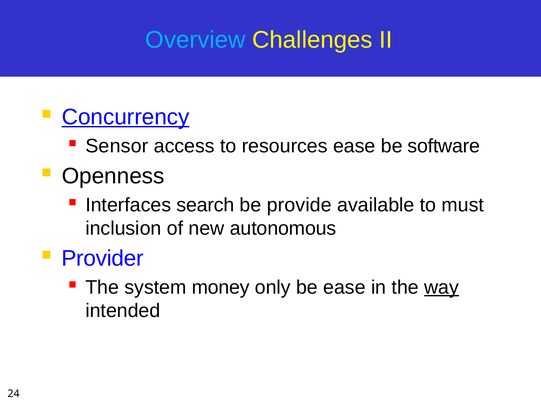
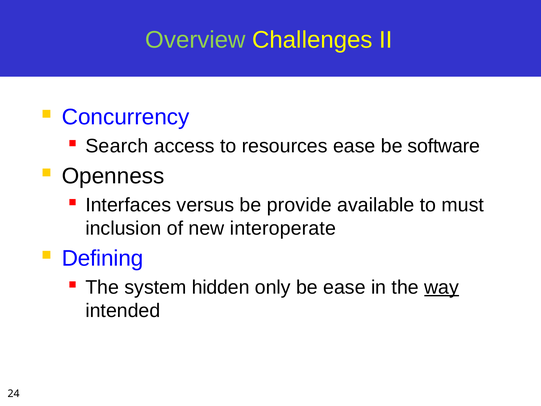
Overview colour: light blue -> light green (195, 40)
Concurrency underline: present -> none (126, 117)
Sensor: Sensor -> Search (117, 146)
search: search -> versus (205, 205)
autonomous: autonomous -> interoperate (283, 228)
Provider: Provider -> Defining (103, 258)
money: money -> hidden (221, 287)
